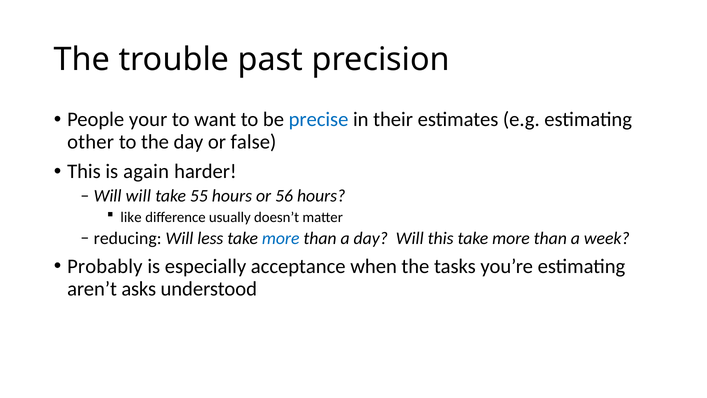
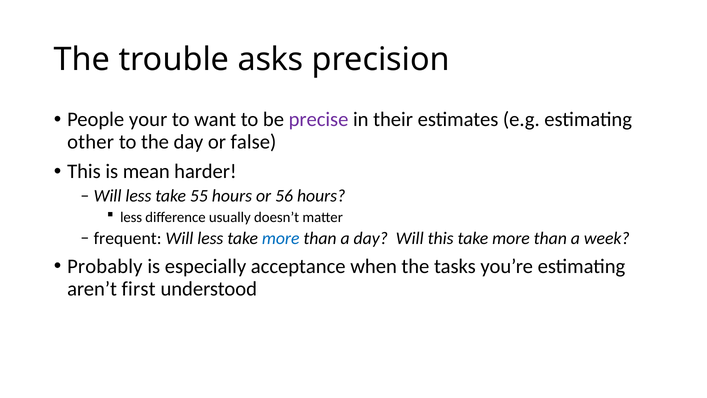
past: past -> asks (271, 59)
precise colour: blue -> purple (319, 120)
again: again -> mean (146, 171)
will: will -> less (138, 196)
like: like -> less (131, 217)
reducing: reducing -> frequent (128, 238)
asks: asks -> first (139, 288)
